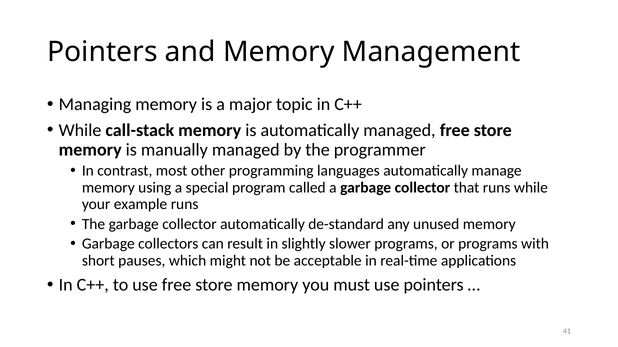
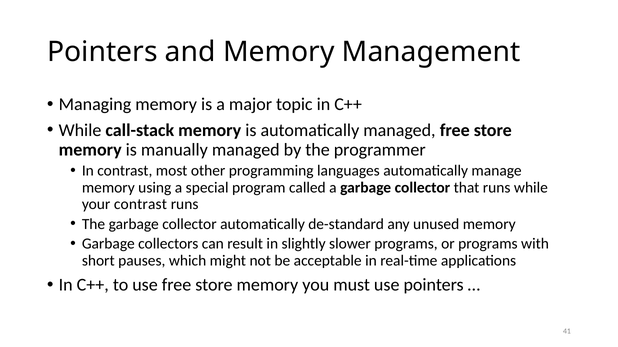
your example: example -> contrast (140, 205)
